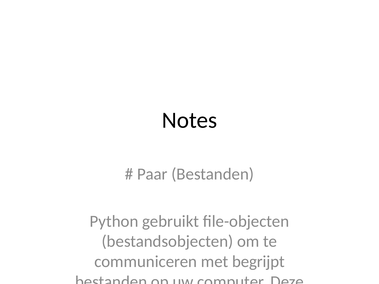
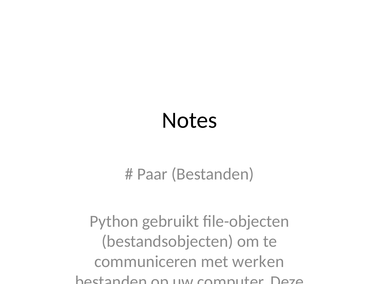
begrijpt: begrijpt -> werken (258, 262)
